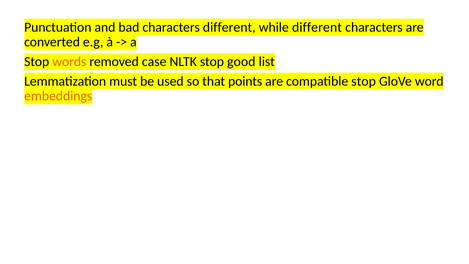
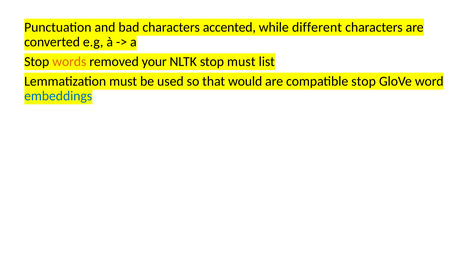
characters different: different -> accented (229, 27)
case: case -> your (154, 62)
stop good: good -> must (241, 62)
points: points -> would (245, 81)
embeddings colour: orange -> blue (58, 96)
